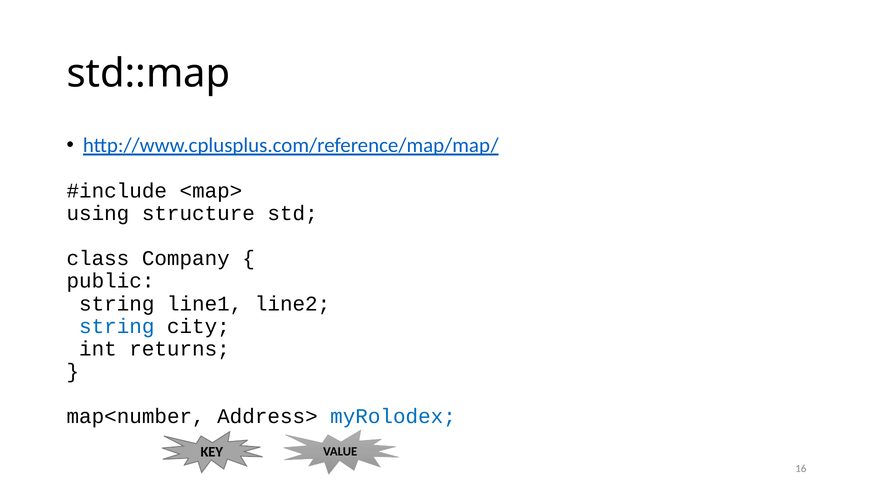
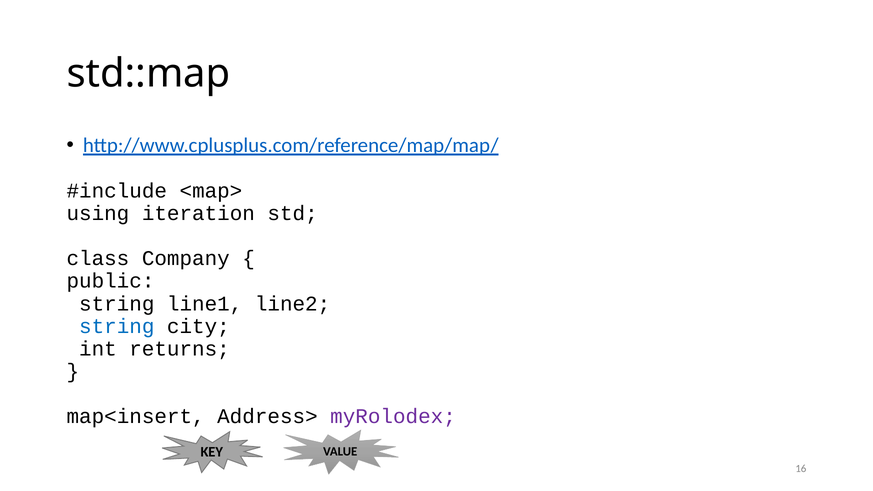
structure: structure -> iteration (198, 213)
map<number: map<number -> map<insert (136, 417)
myRolodex colour: blue -> purple (393, 417)
